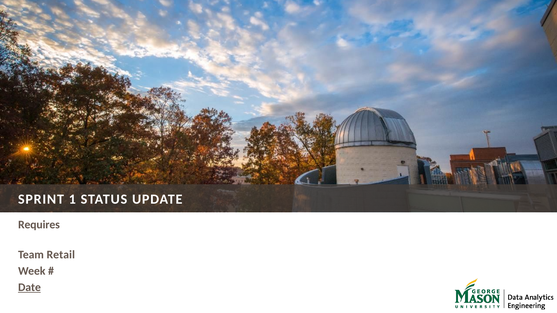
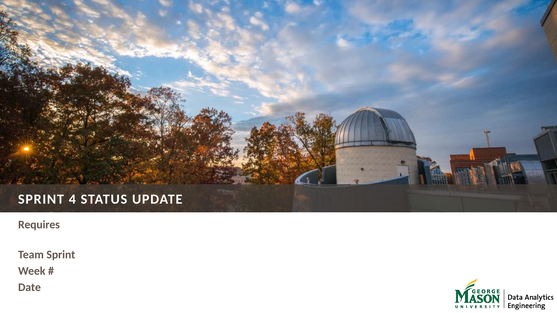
1: 1 -> 4 (72, 199)
Team Retail: Retail -> Sprint (61, 255)
Date underline: present -> none (29, 288)
